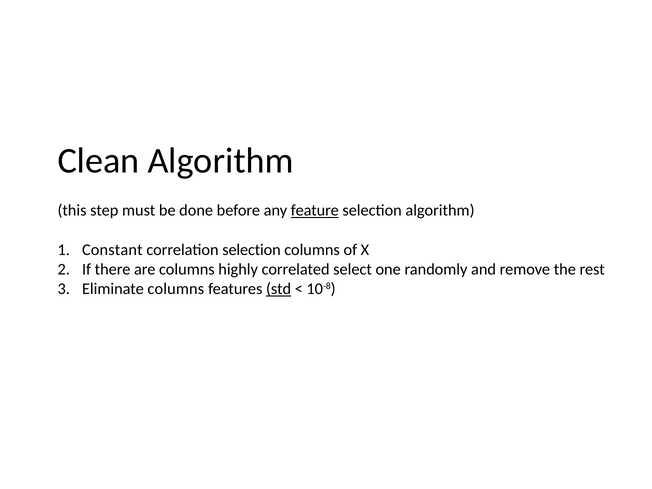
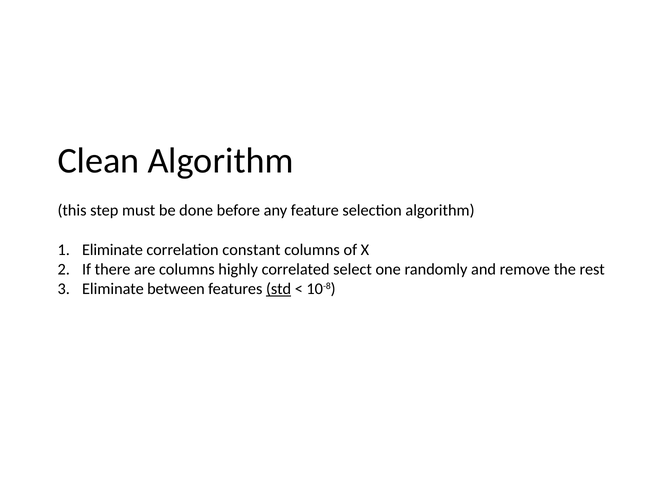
feature underline: present -> none (315, 211)
Constant: Constant -> Eliminate (112, 250)
correlation selection: selection -> constant (251, 250)
Eliminate columns: columns -> between (176, 289)
